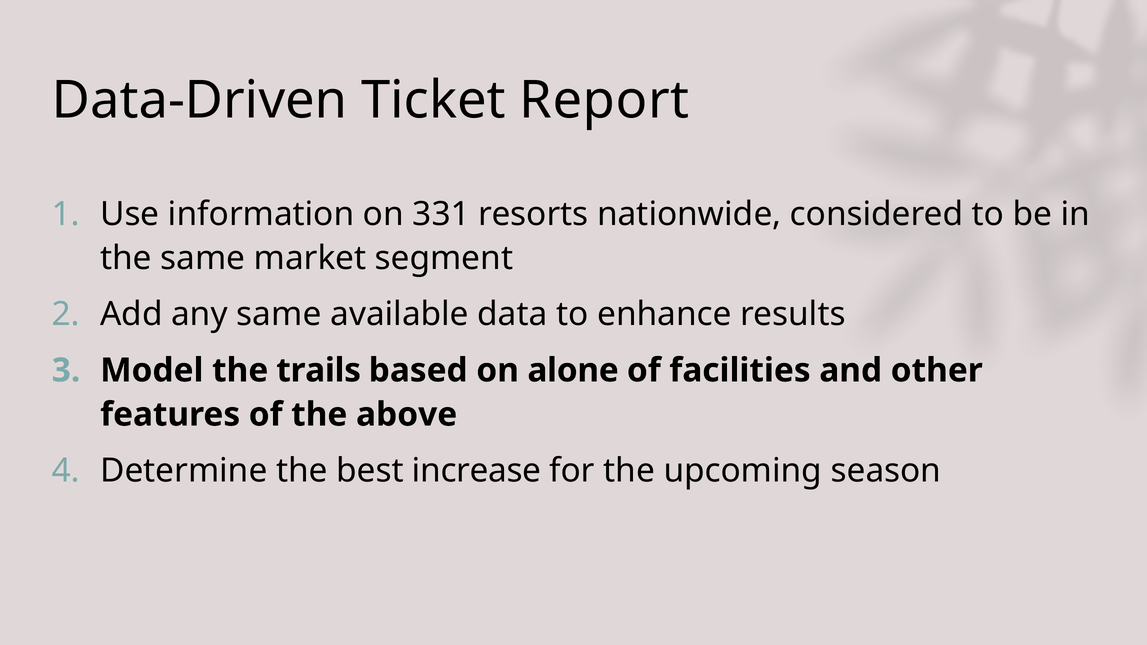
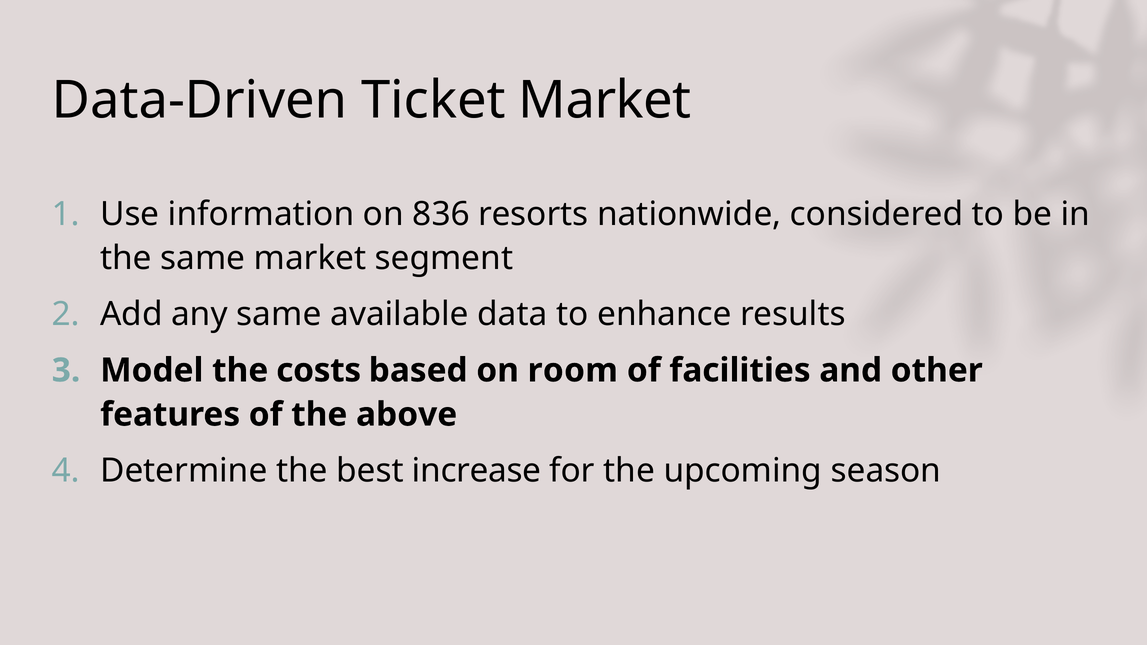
Ticket Report: Report -> Market (605, 100)
331: 331 -> 836 (441, 214)
trails: trails -> costs (319, 371)
alone: alone -> room (573, 371)
